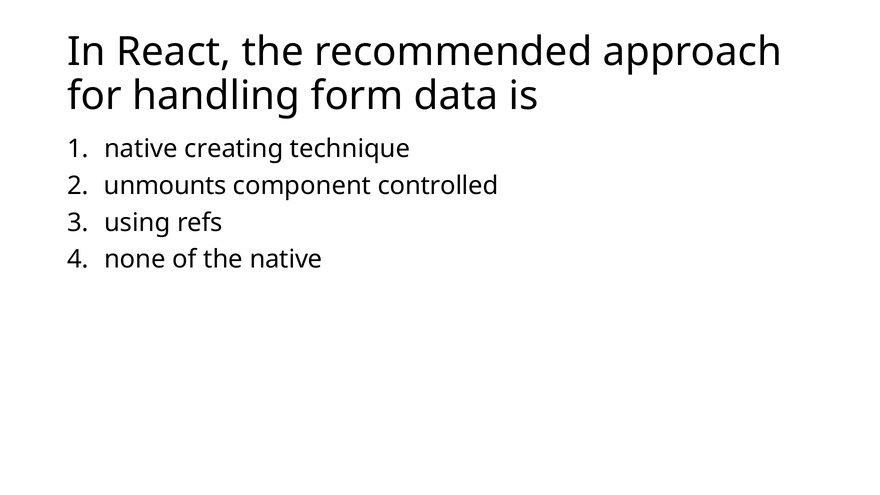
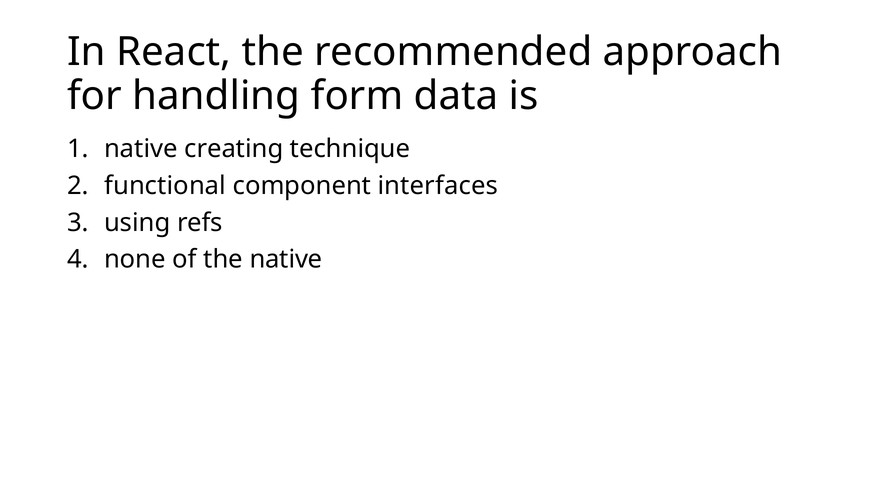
unmounts: unmounts -> functional (165, 186)
controlled: controlled -> interfaces (438, 186)
